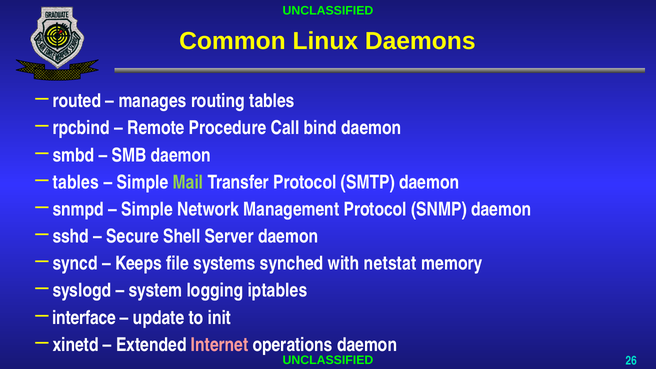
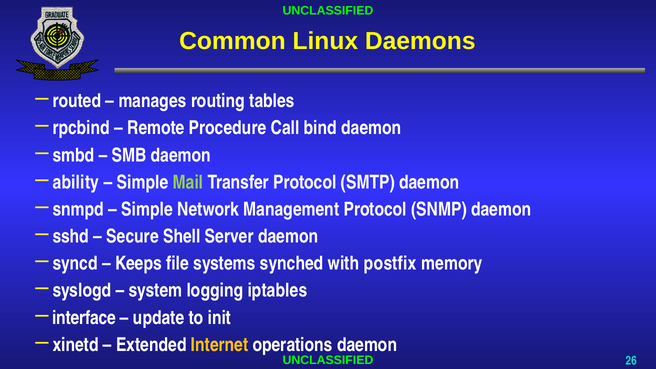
tables: tables -> ability (76, 182)
netstat: netstat -> postfix (390, 264)
Internet colour: pink -> yellow (220, 345)
